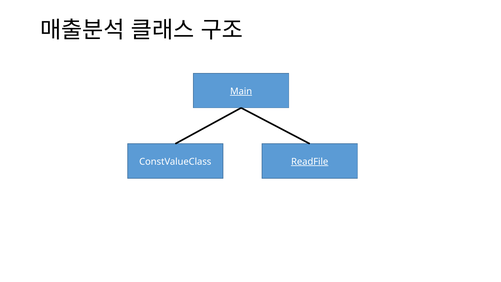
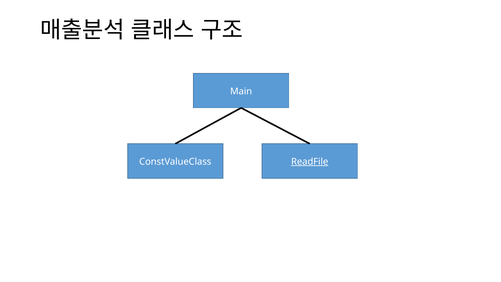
Main underline: present -> none (241, 91)
